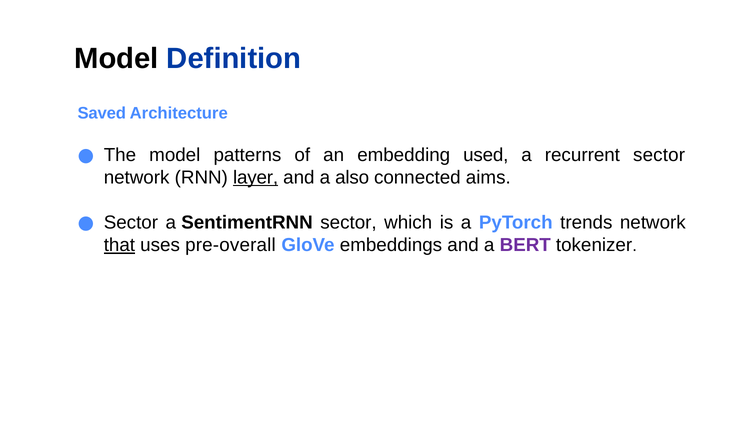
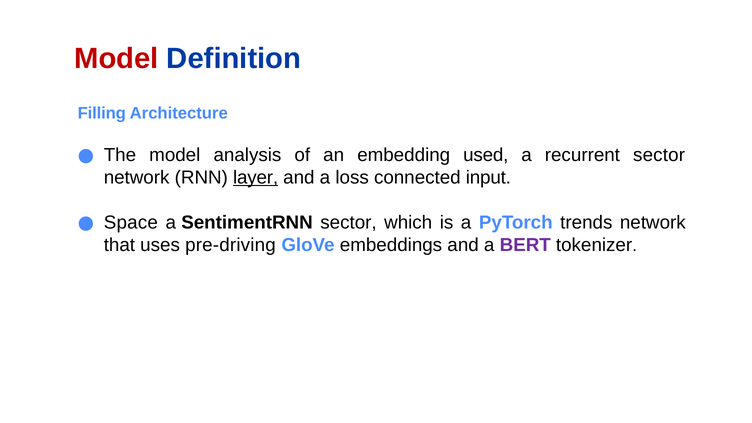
Model colour: black -> red (116, 59)
Saved: Saved -> Filling (102, 113)
patterns: patterns -> analysis (247, 155)
also: also -> loss (352, 178)
aims: aims -> input (488, 178)
Sector: Sector -> Space (131, 223)
that underline: present -> none (119, 245)
pre-overall: pre-overall -> pre-driving (230, 245)
